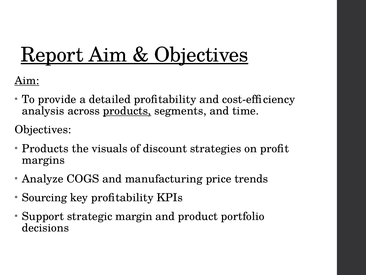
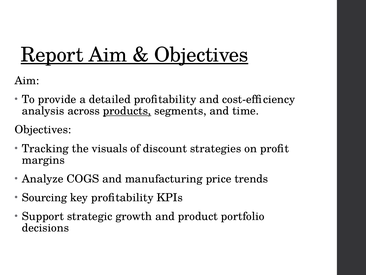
Aim underline: present -> none (27, 81)
Products: Products -> Tracking (45, 148)
margin: margin -> growth (134, 216)
